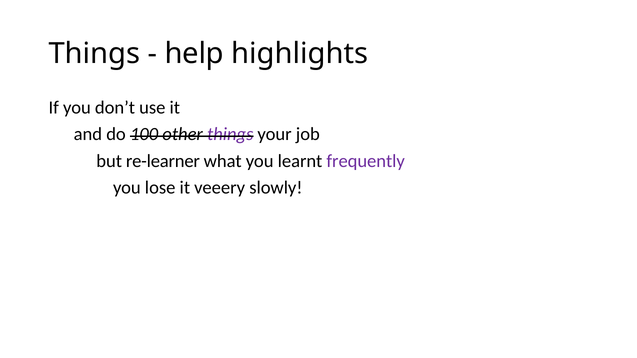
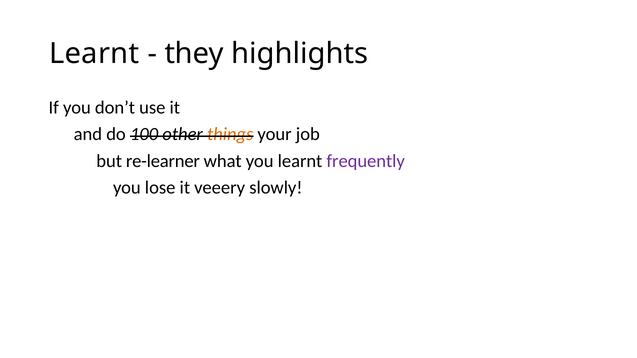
Things: Things -> Learnt (94, 54)
help: help -> they (194, 54)
things colour: purple -> orange (230, 134)
